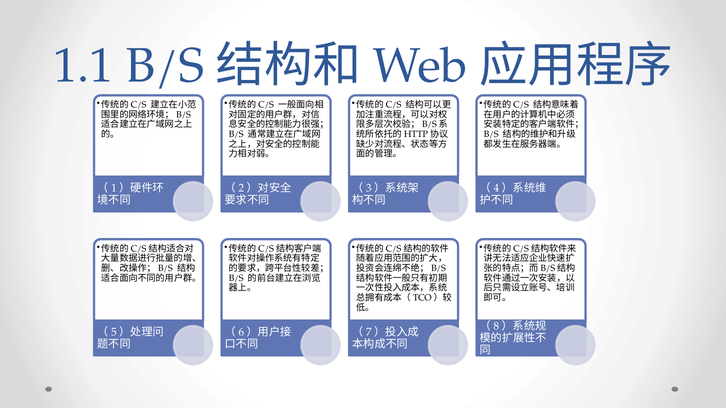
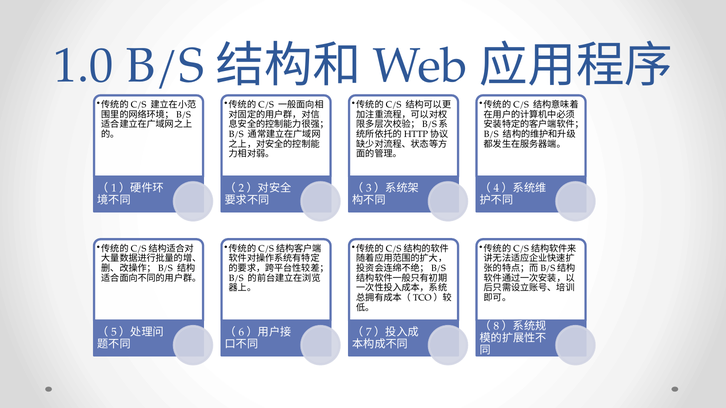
1.1: 1.1 -> 1.0 (83, 66)
